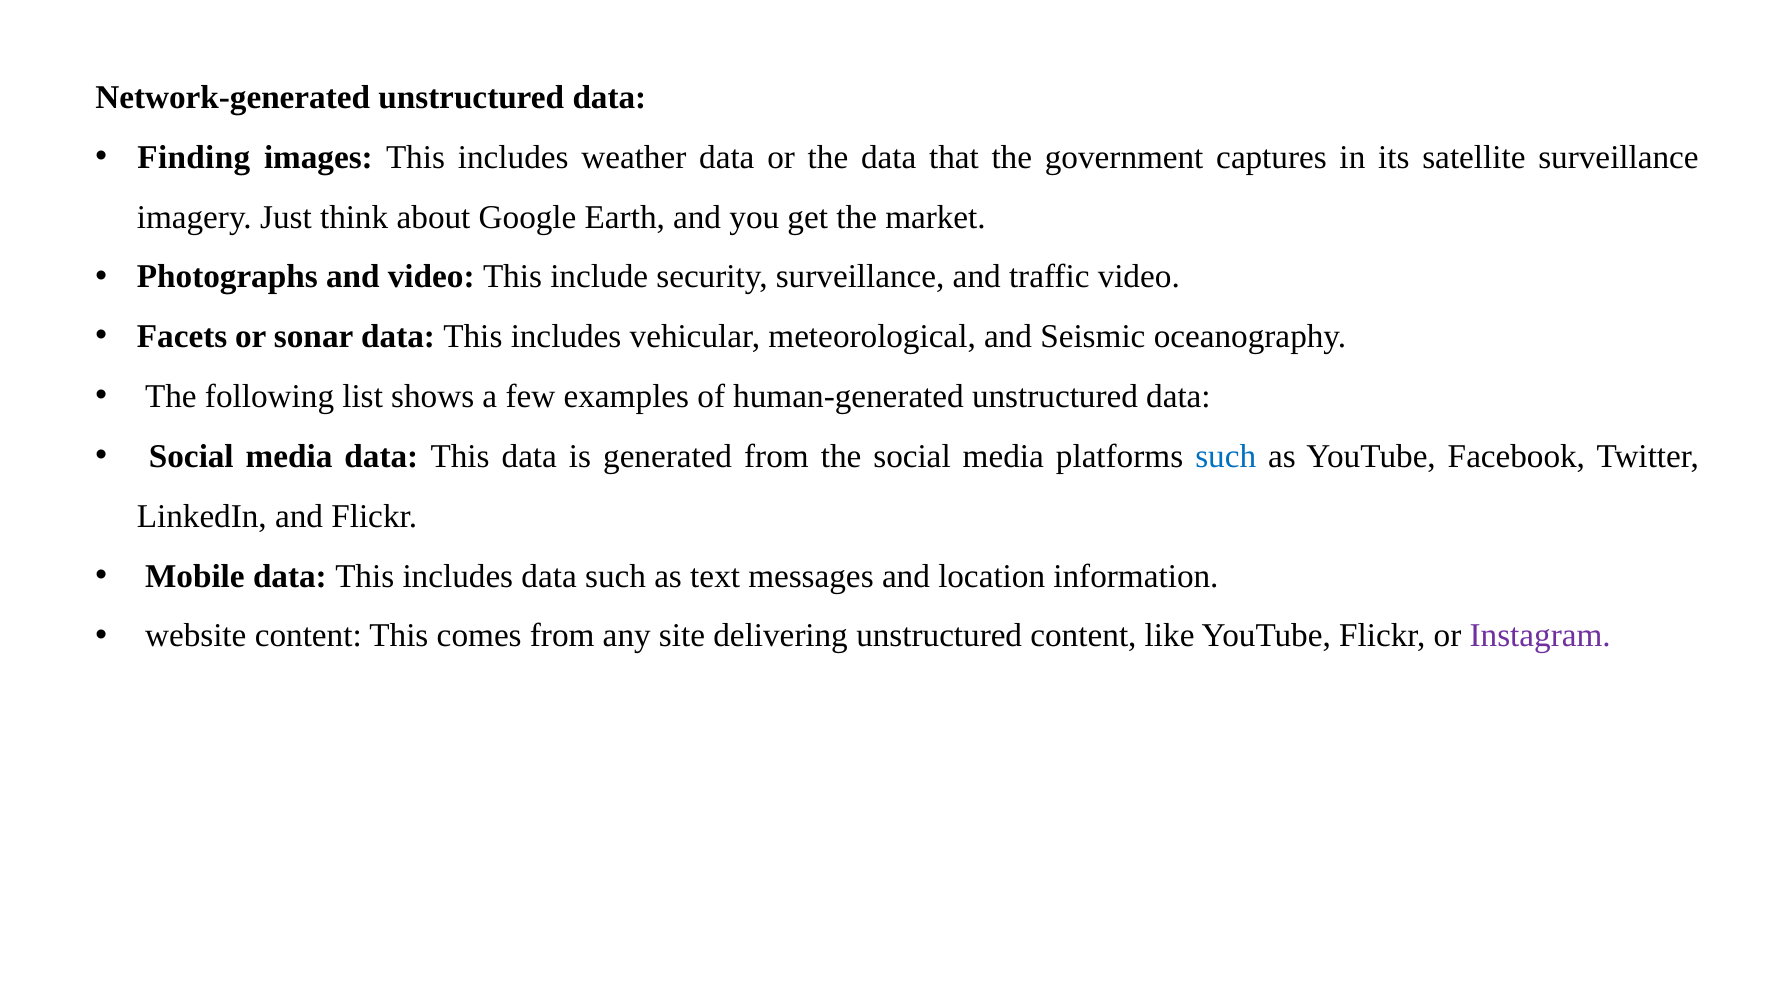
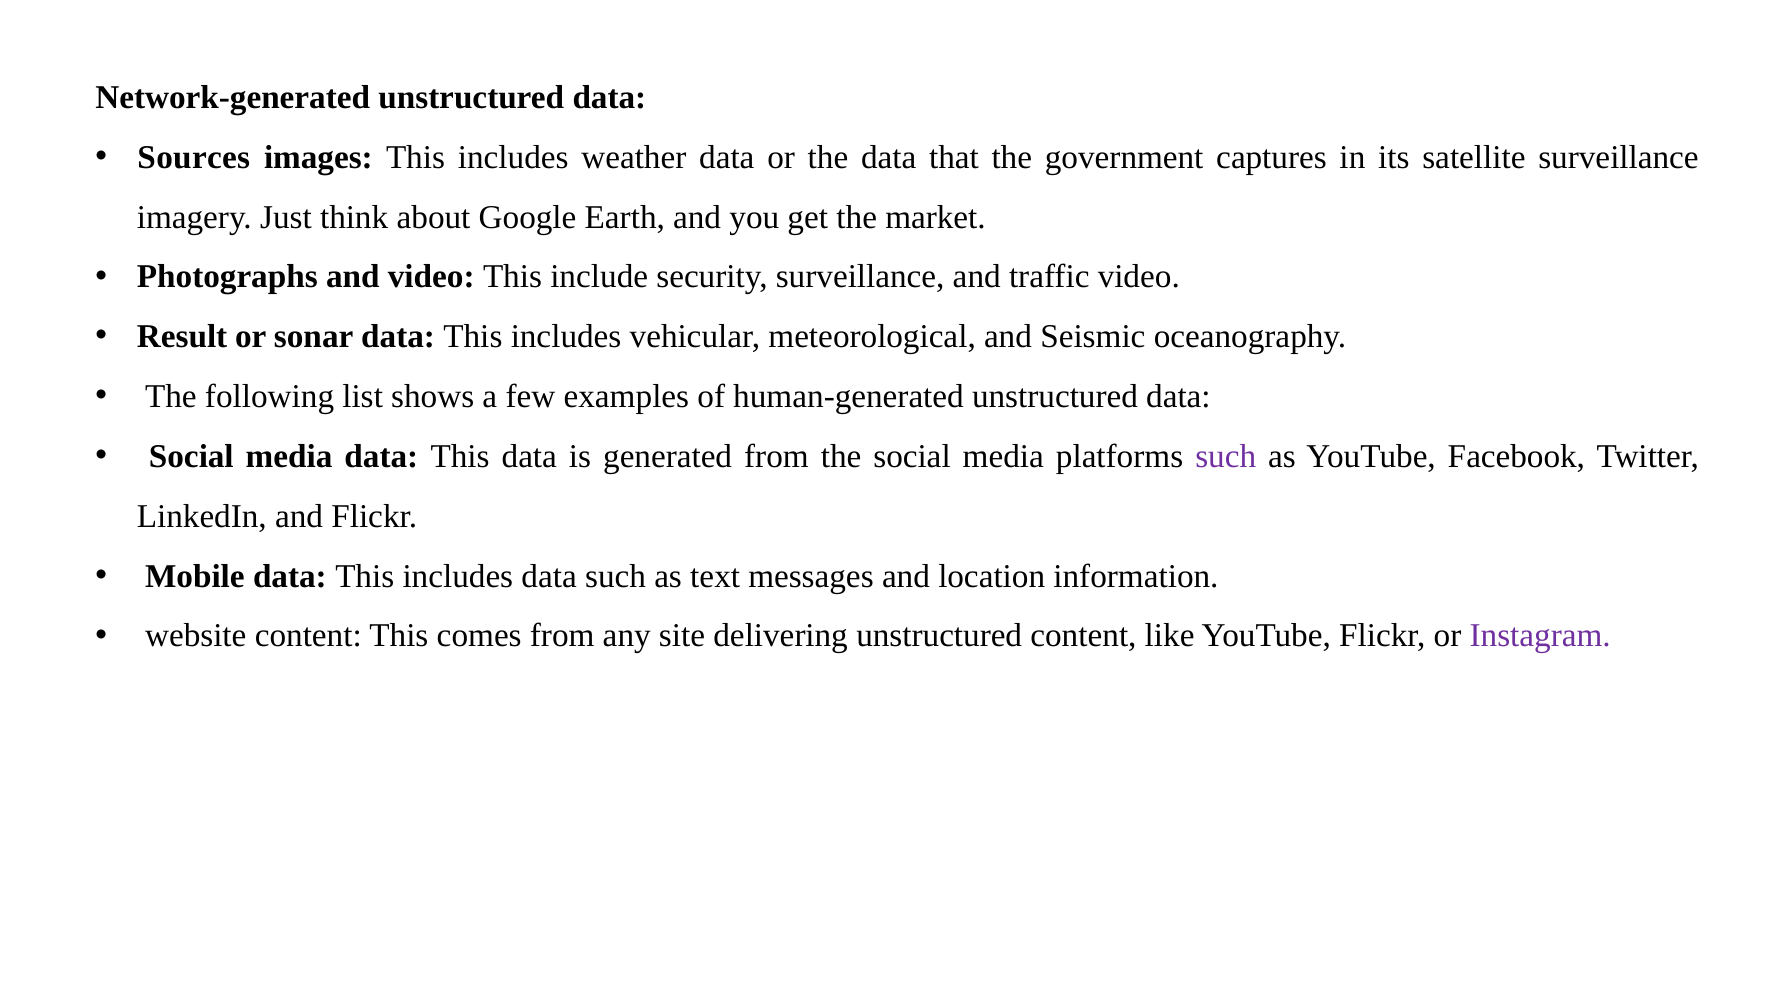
Finding: Finding -> Sources (194, 157)
Facets: Facets -> Result (182, 337)
such colour: blue -> purple (1226, 457)
